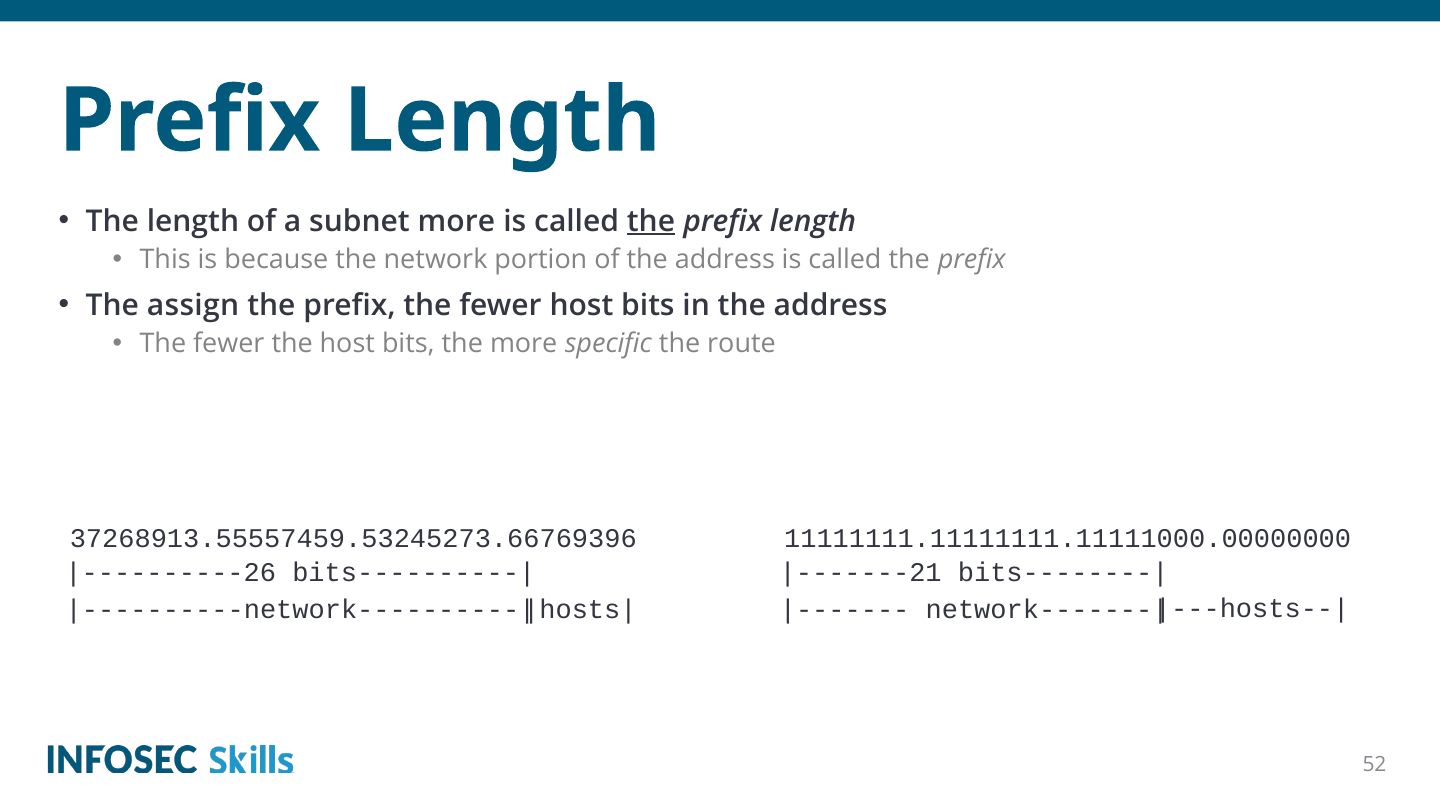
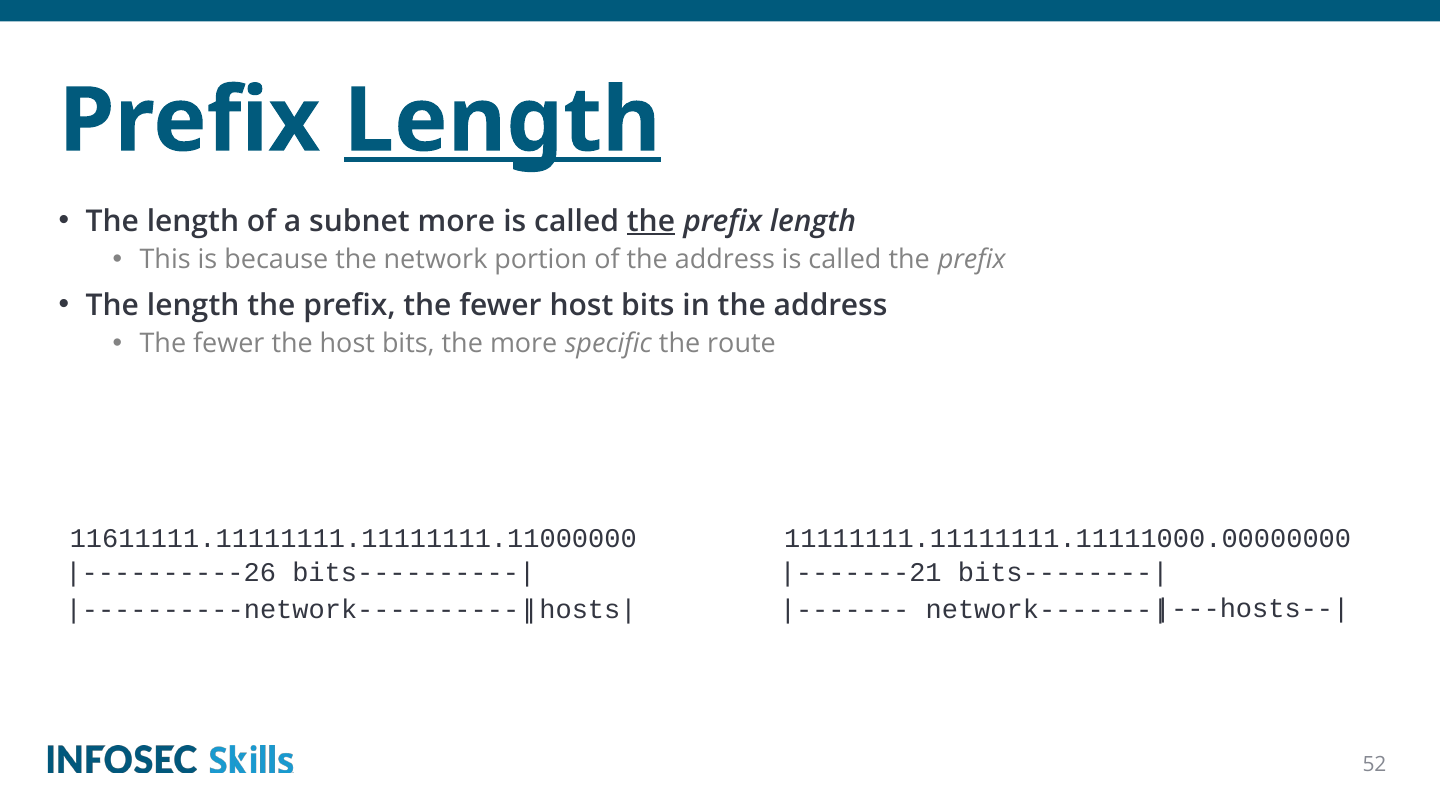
Length underline: none -> present (502, 121)
assign: assign -> length (193, 305)
37268913.55557459.53245273.66769396: 37268913.55557459.53245273.66769396 -> 11611111.11111111.11111111.11000000 (353, 539)
